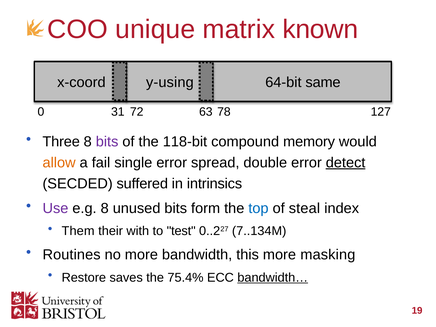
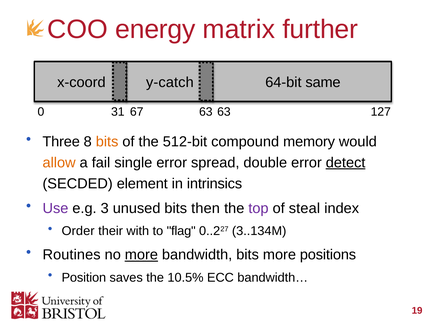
unique: unique -> energy (155, 29)
known: known -> further (320, 29)
y-using: y-using -> y-catch (170, 82)
72: 72 -> 67 (137, 112)
63 78: 78 -> 63 (224, 112)
bits colour: purple -> orange (107, 142)
118-bit: 118-bit -> 512-bit (185, 142)
suffered: suffered -> element (142, 184)
e.g 8: 8 -> 3 (105, 208)
form: form -> then (206, 208)
top colour: blue -> purple (258, 208)
Them: Them -> Order (78, 231)
test: test -> flag (181, 231)
7..134M: 7..134M -> 3..134M (259, 231)
more underline: none -> present (141, 255)
bandwidth this: this -> bits (248, 255)
masking: masking -> positions (328, 255)
Restore: Restore -> Position (84, 278)
75.4%: 75.4% -> 10.5% (185, 278)
bandwidth… underline: present -> none (273, 278)
